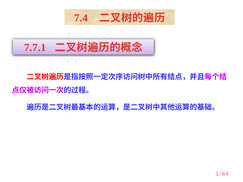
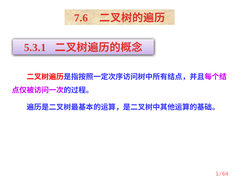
7.4: 7.4 -> 7.6 (81, 18)
7.7.1: 7.7.1 -> 5.3.1 (35, 48)
